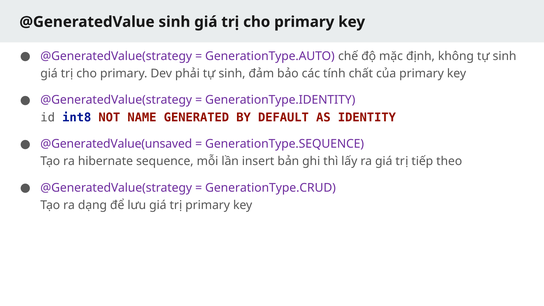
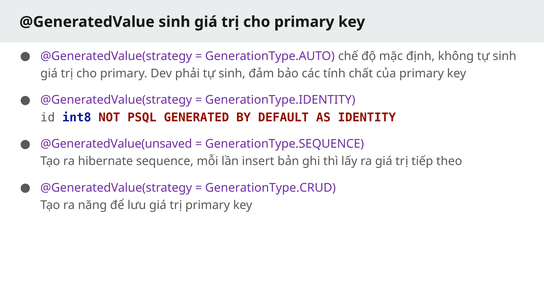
NAME: NAME -> PSQL (142, 117)
dạng: dạng -> năng (92, 205)
